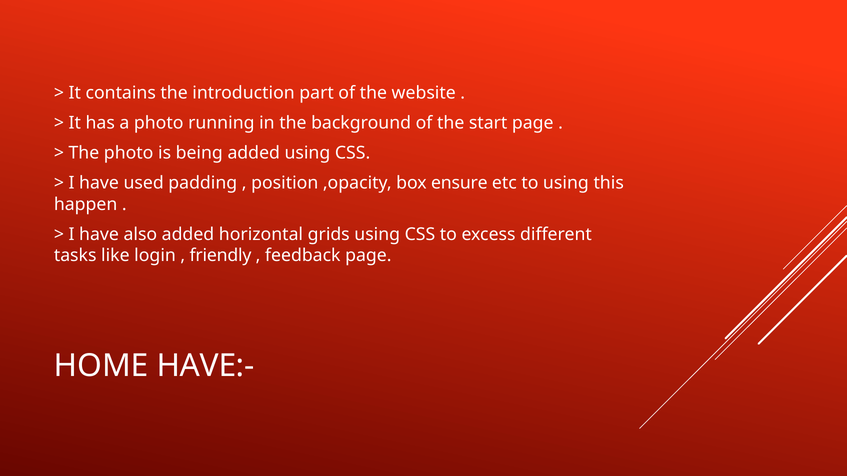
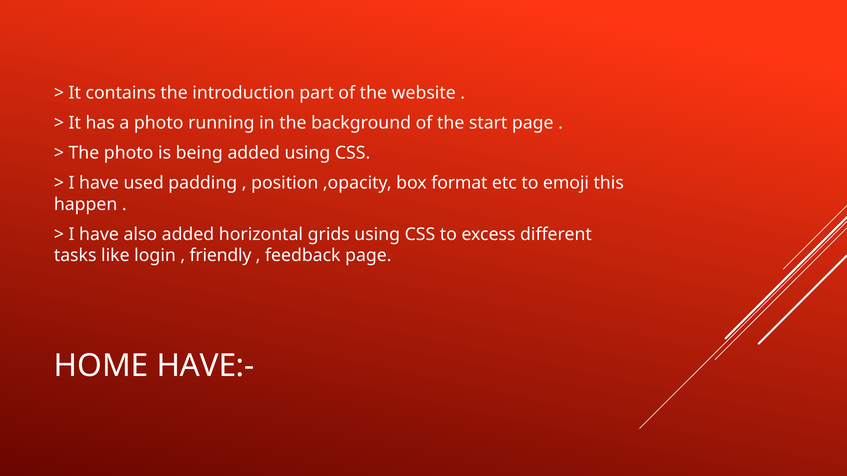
ensure: ensure -> format (459, 183)
to using: using -> emoji (566, 183)
